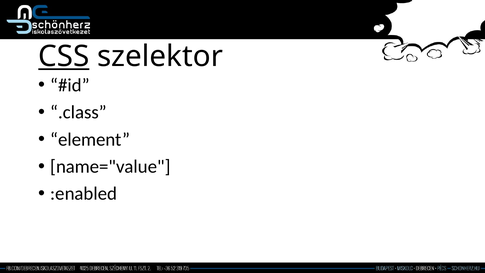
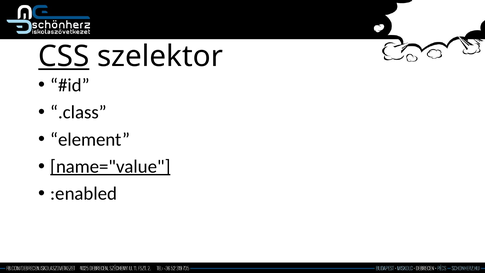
name="value underline: none -> present (110, 166)
